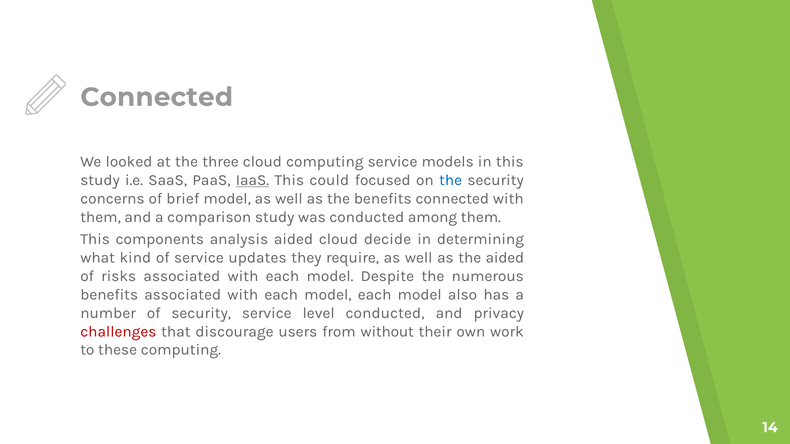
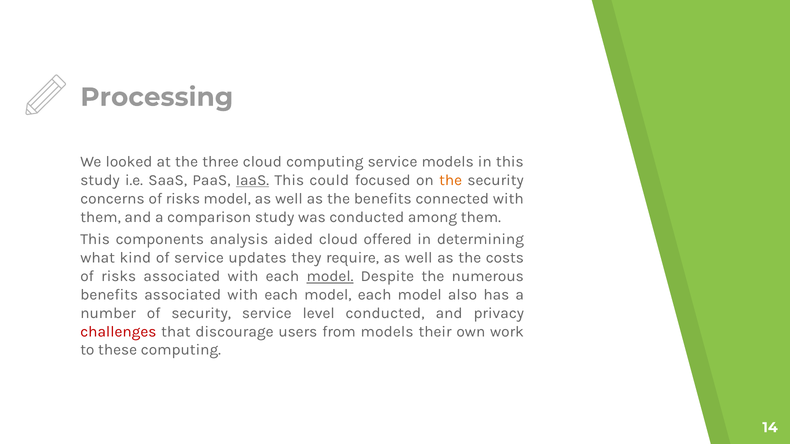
Connected: Connected -> Processing (157, 97)
the colour: blue -> orange (451, 180)
concerns of brief: brief -> risks (183, 199)
decide: decide -> offered (388, 240)
the aided: aided -> costs (505, 258)
model underline: none -> present (330, 276)
from without: without -> models (387, 332)
